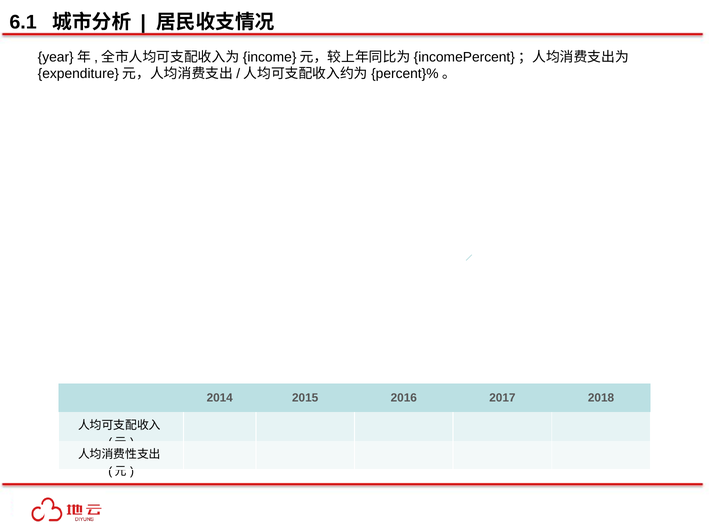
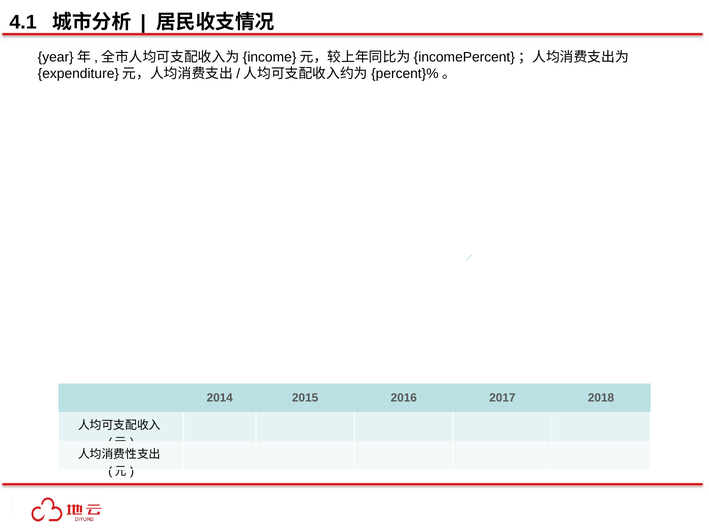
6.1: 6.1 -> 4.1 (23, 22)
